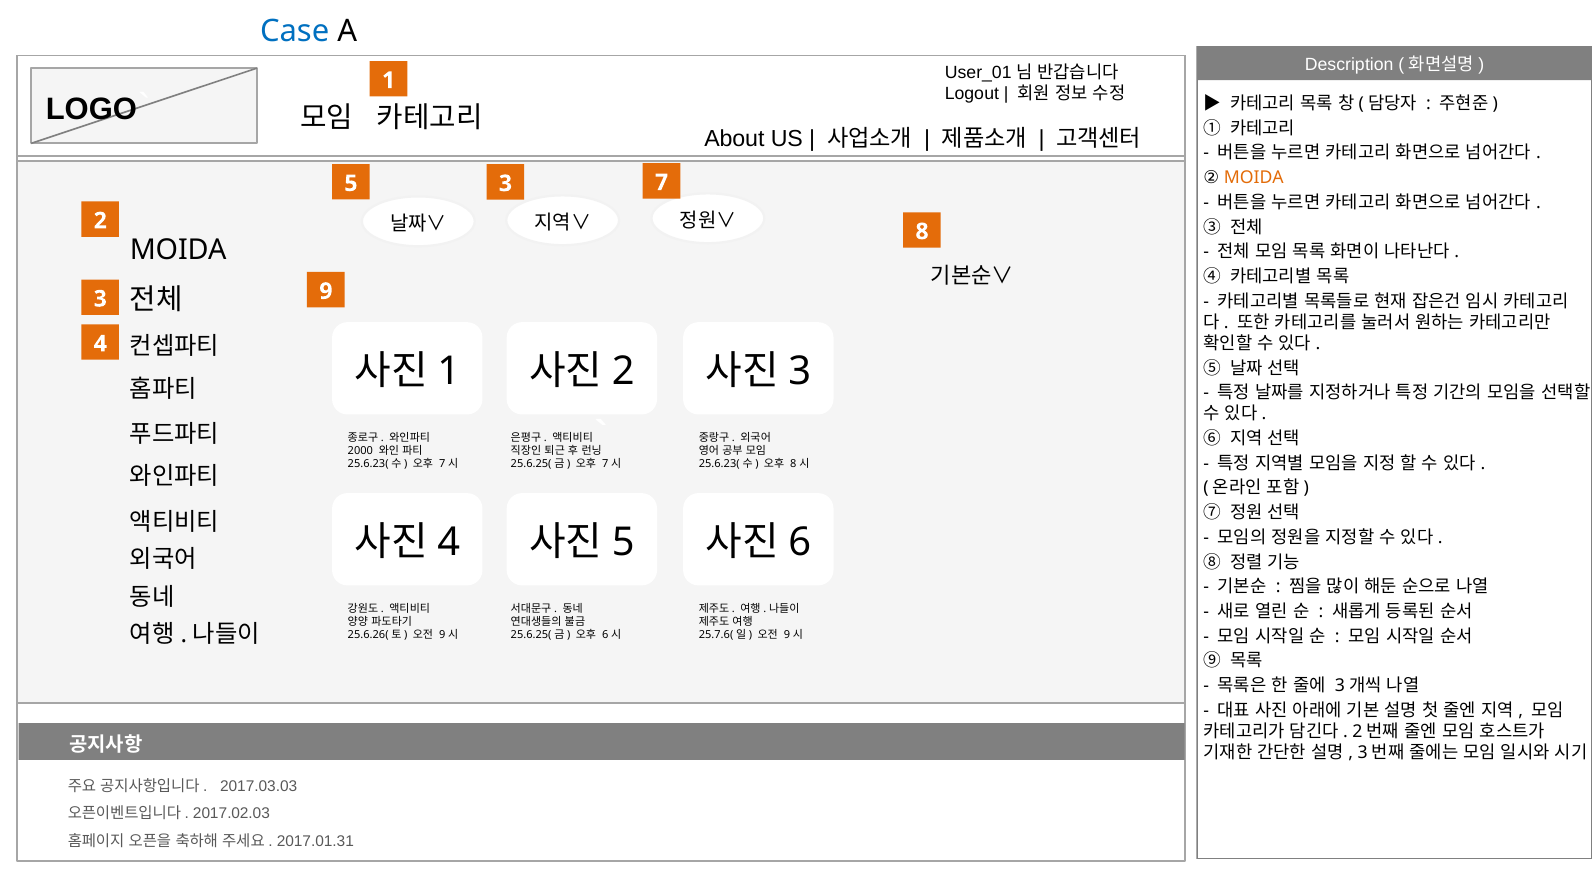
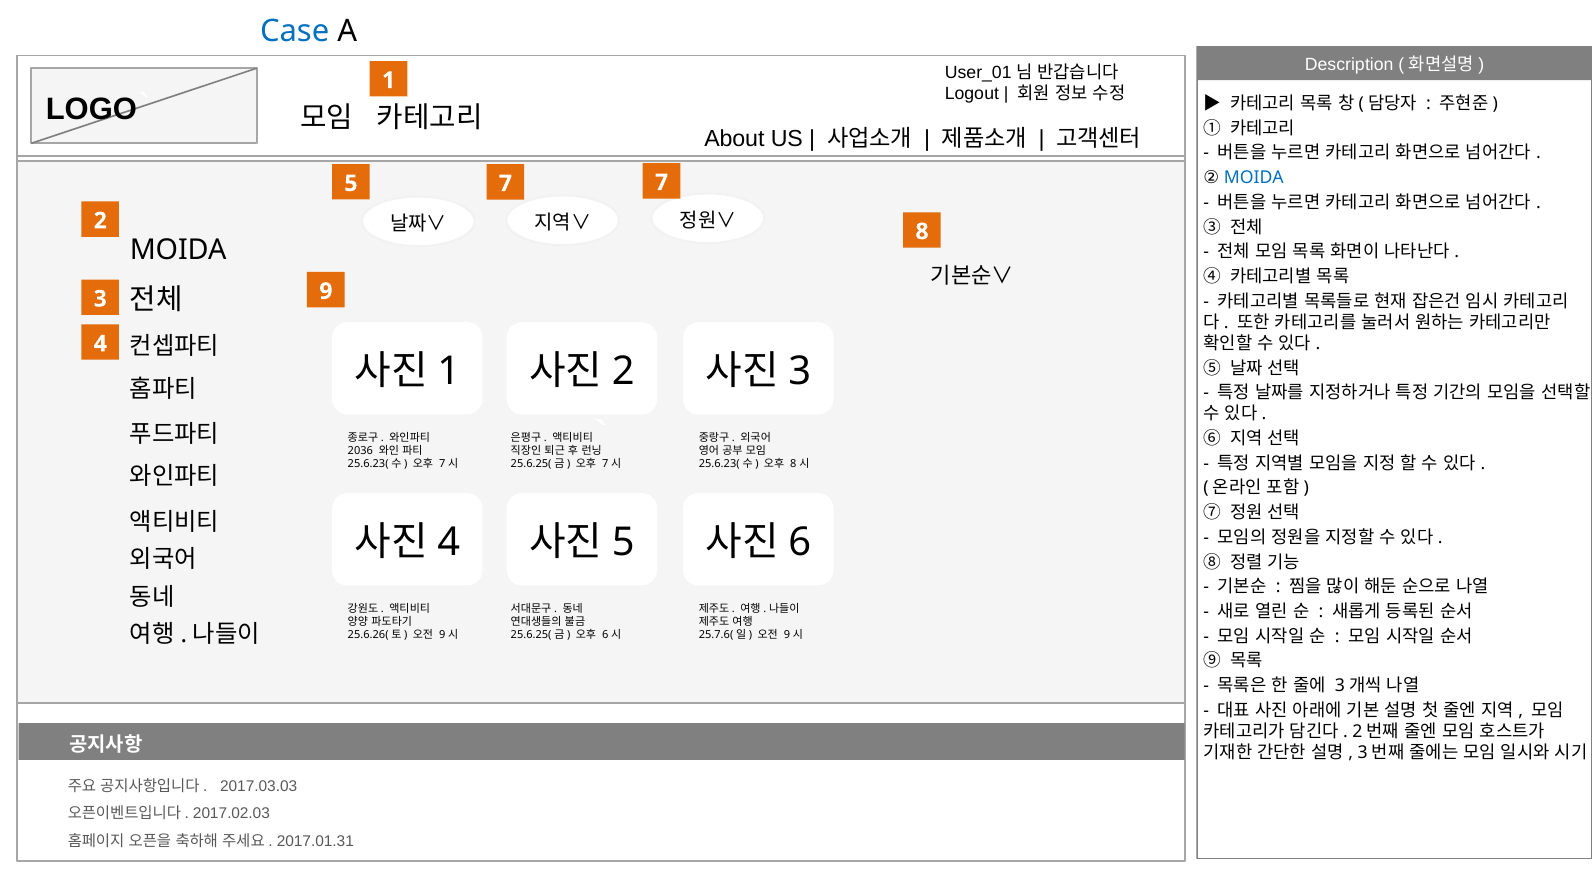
MOIDA colour: orange -> blue (1254, 178)
5 3: 3 -> 7 (505, 184)
2000: 2000 -> 2036 (360, 451)
